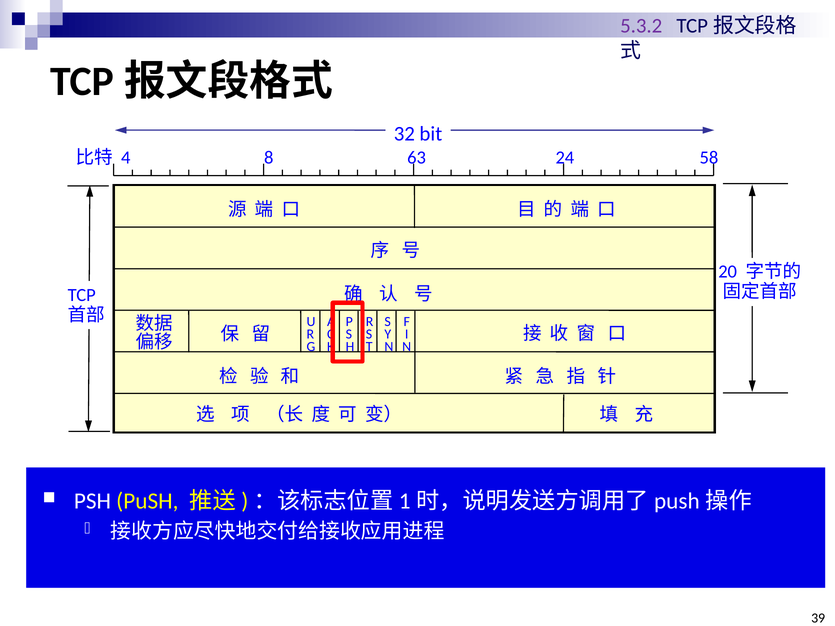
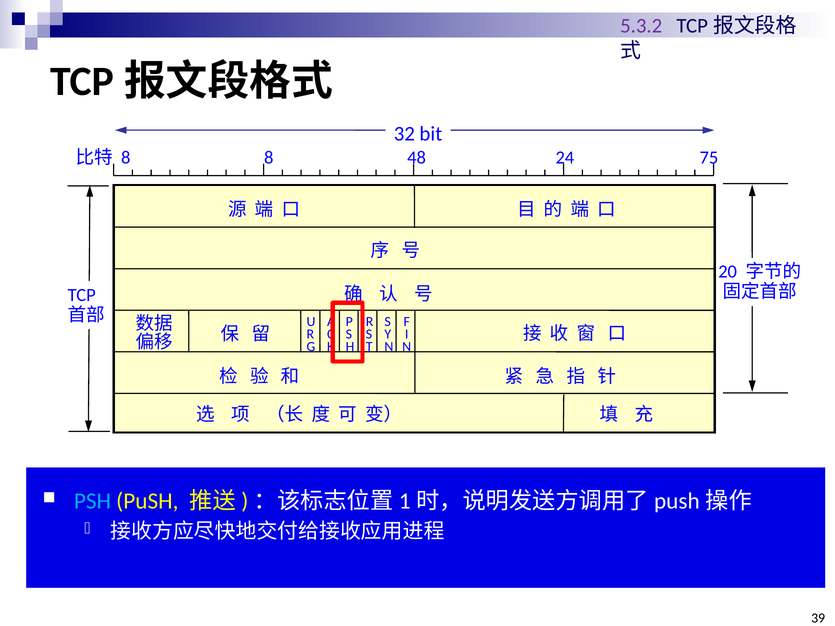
4: 4 -> 8 (126, 158)
63: 63 -> 48 (417, 158)
58: 58 -> 75 (709, 158)
PSH colour: white -> light blue (92, 501)
